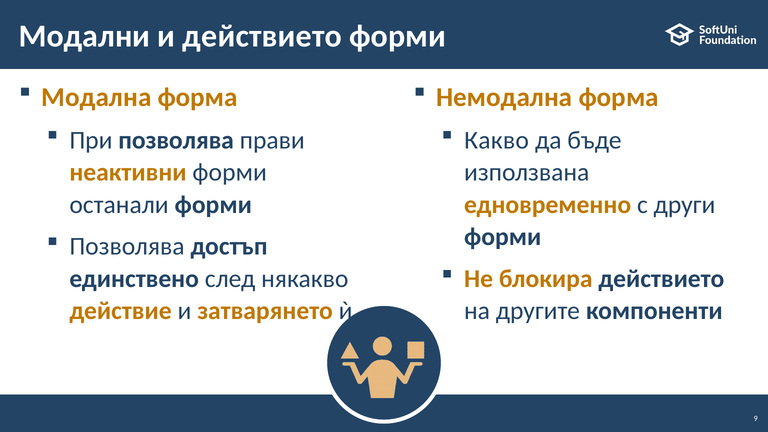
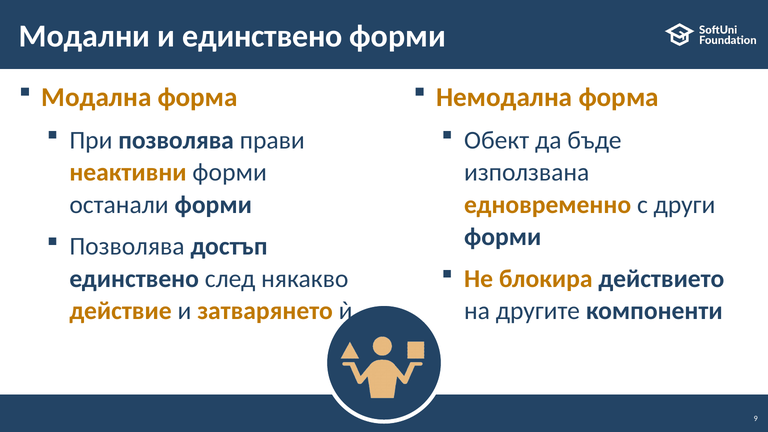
и действието: действието -> единствено (262, 36)
Какво: Какво -> Обект (497, 140)
